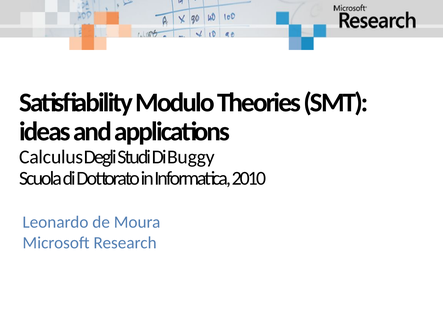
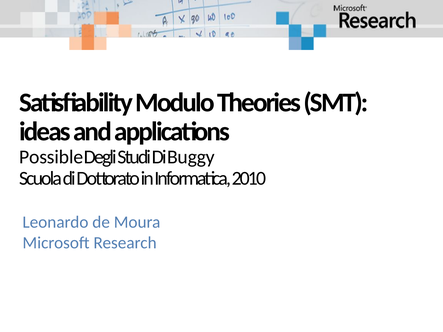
Calculus: Calculus -> Possible (51, 157)
